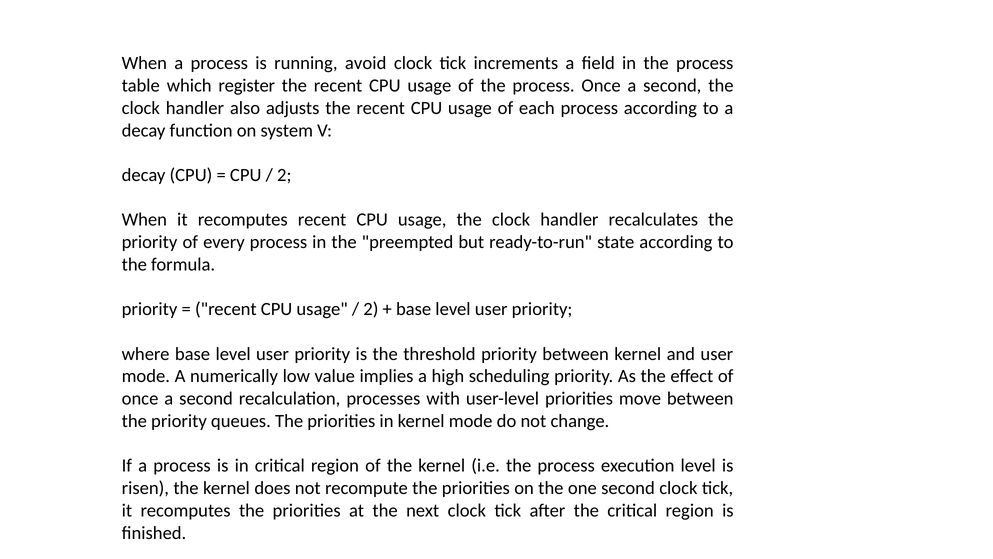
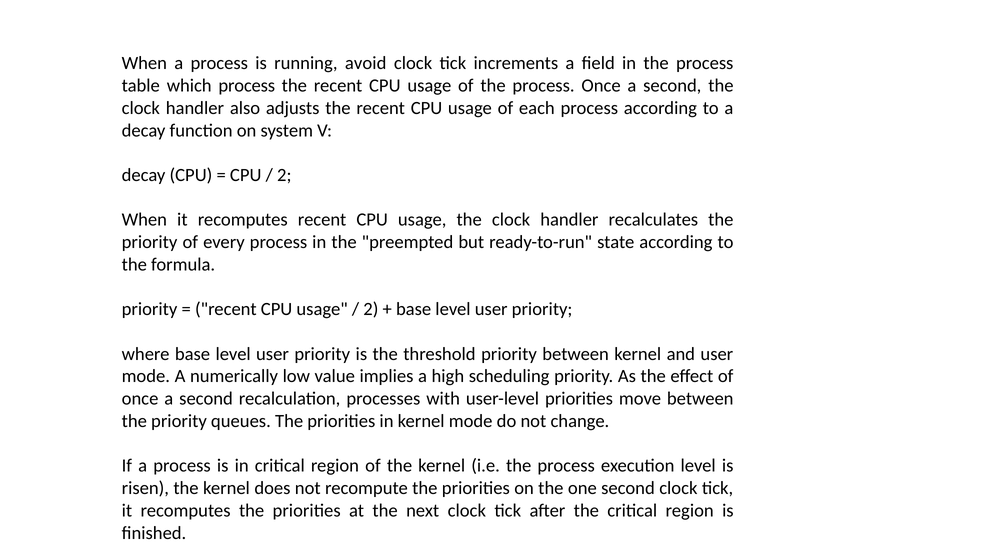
which register: register -> process (247, 86)
